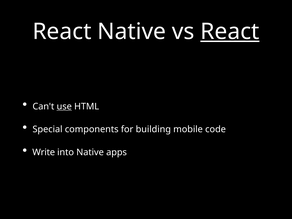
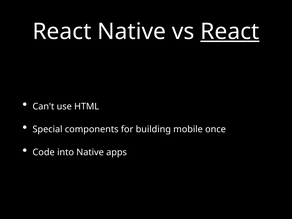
use underline: present -> none (64, 106)
code: code -> once (216, 129)
Write: Write -> Code (44, 152)
